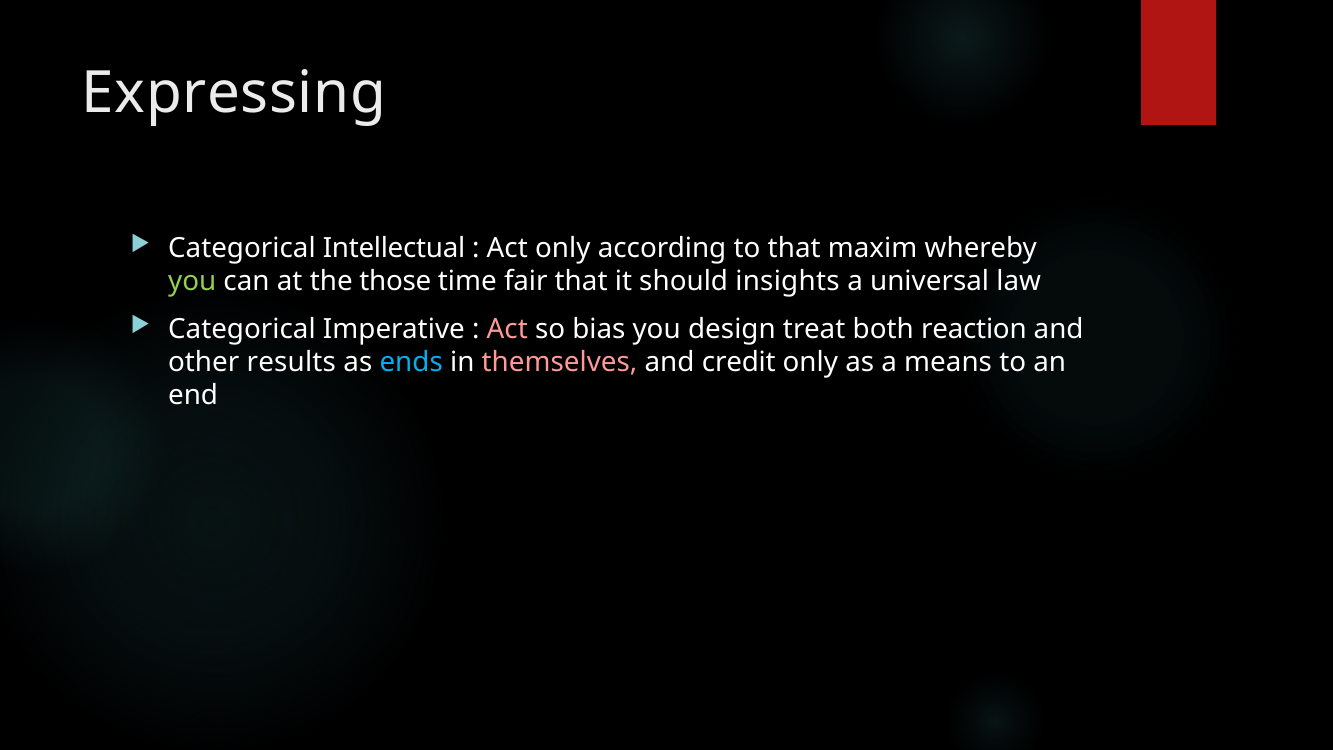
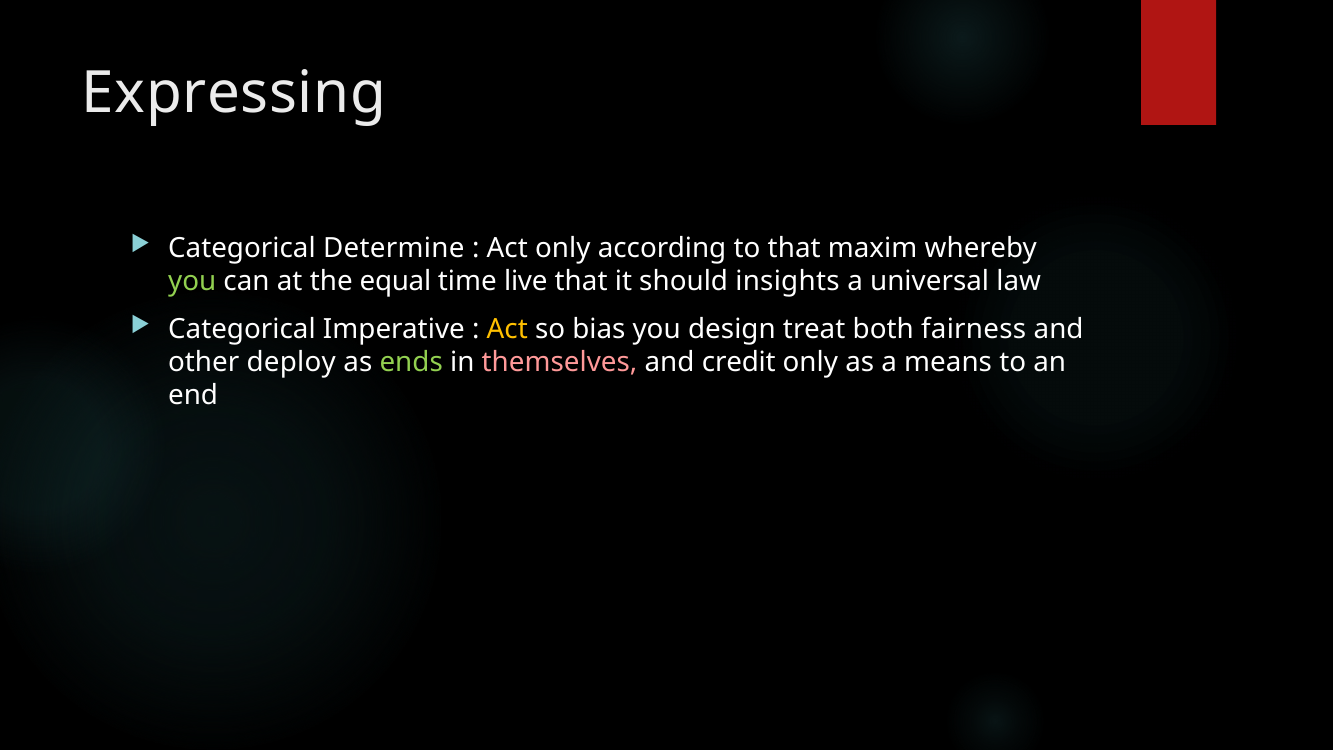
Intellectual: Intellectual -> Determine (394, 248)
those: those -> equal (395, 282)
fair: fair -> live (526, 282)
Act colour: pink -> yellow (507, 329)
reaction: reaction -> fairness (974, 329)
results: results -> deploy (291, 362)
ends colour: light blue -> light green (411, 362)
